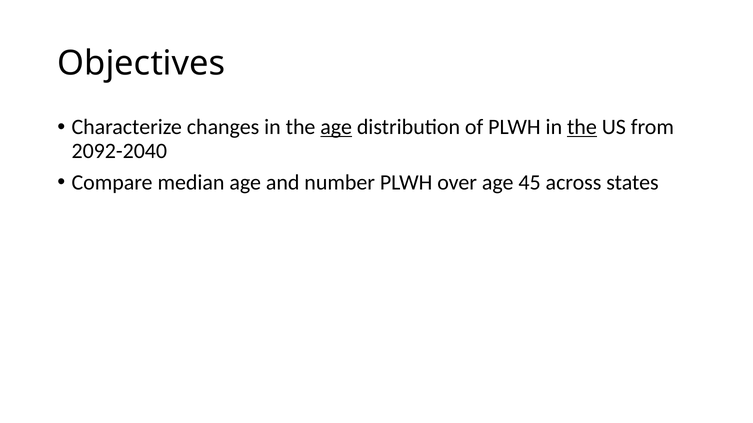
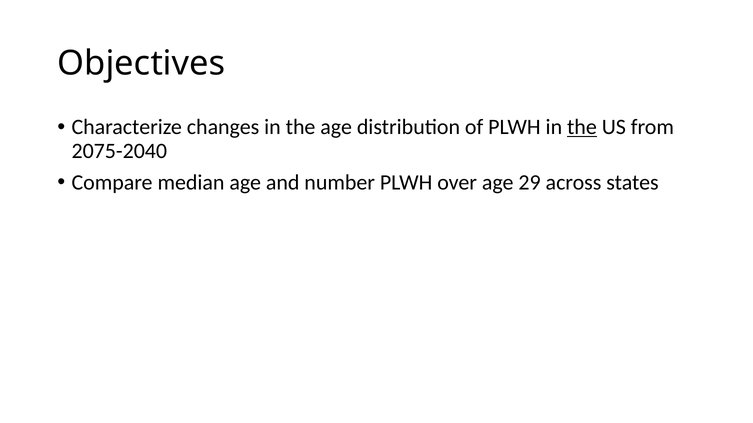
age underline: present -> none (336, 127)
2092-2040: 2092-2040 -> 2075-2040 (119, 151)
45: 45 -> 29 (530, 183)
